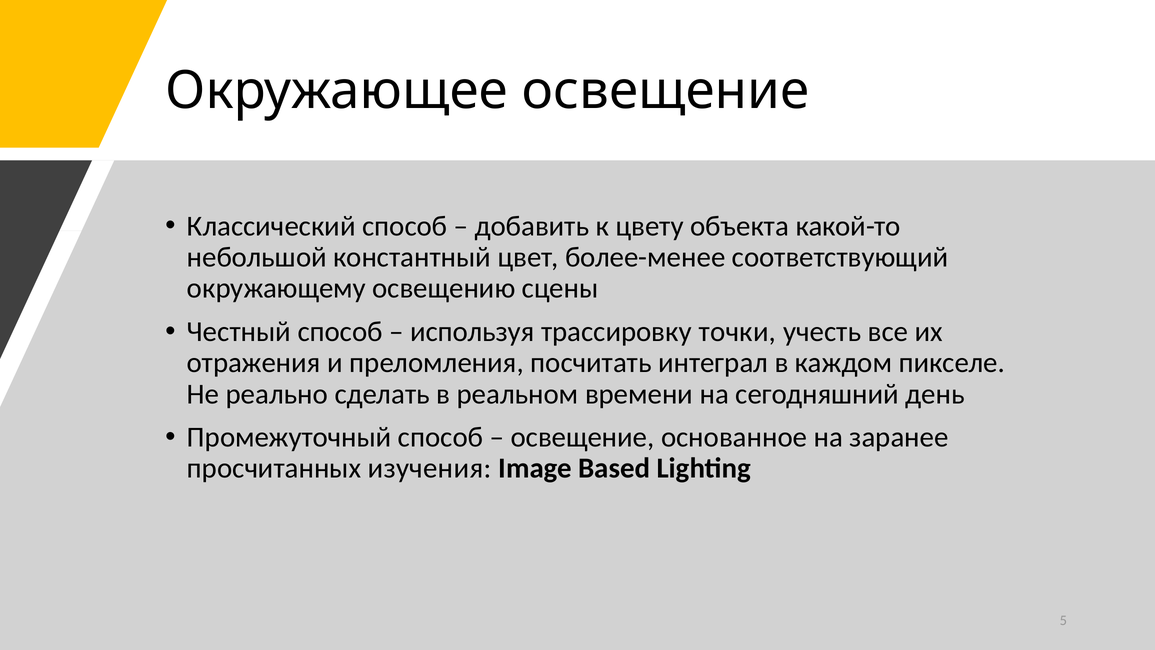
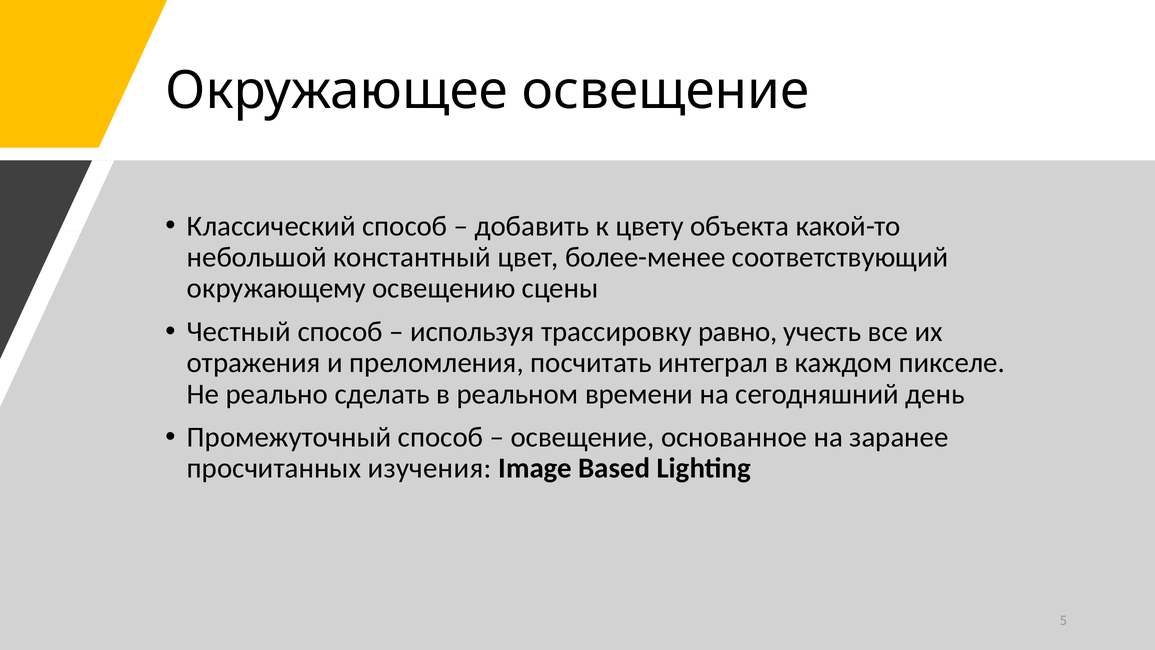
точки: точки -> равно (738, 331)
